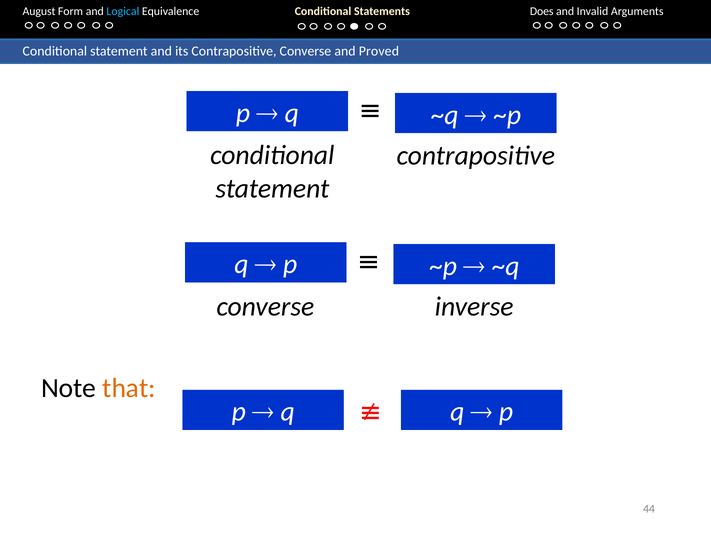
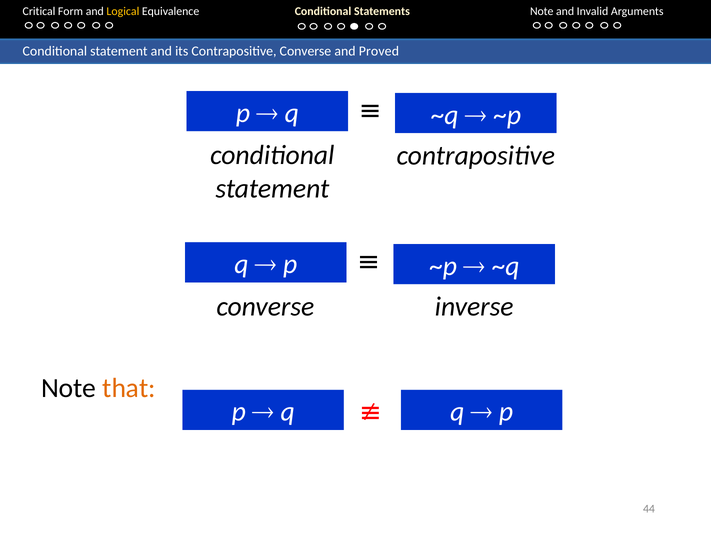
August: August -> Critical (39, 11)
Logical colour: light blue -> yellow (123, 11)
Statements Does: Does -> Note (542, 11)
